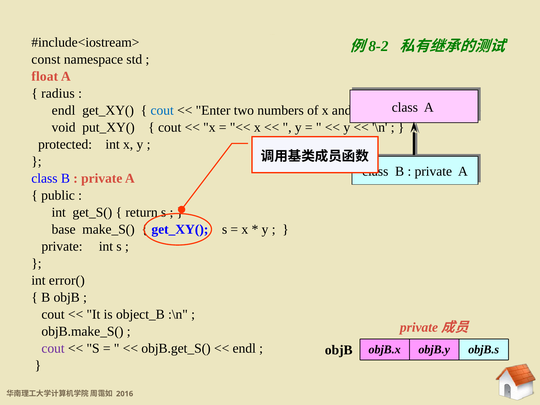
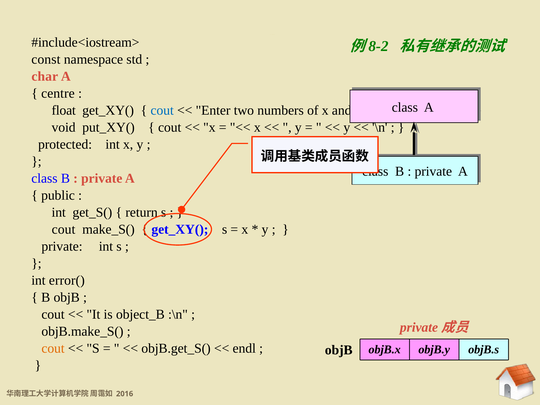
float: float -> char (45, 76)
radius: radius -> centre (58, 93)
endl: endl -> float (64, 110)
base: base -> cout (64, 229)
cout colour: purple -> orange (53, 348)
